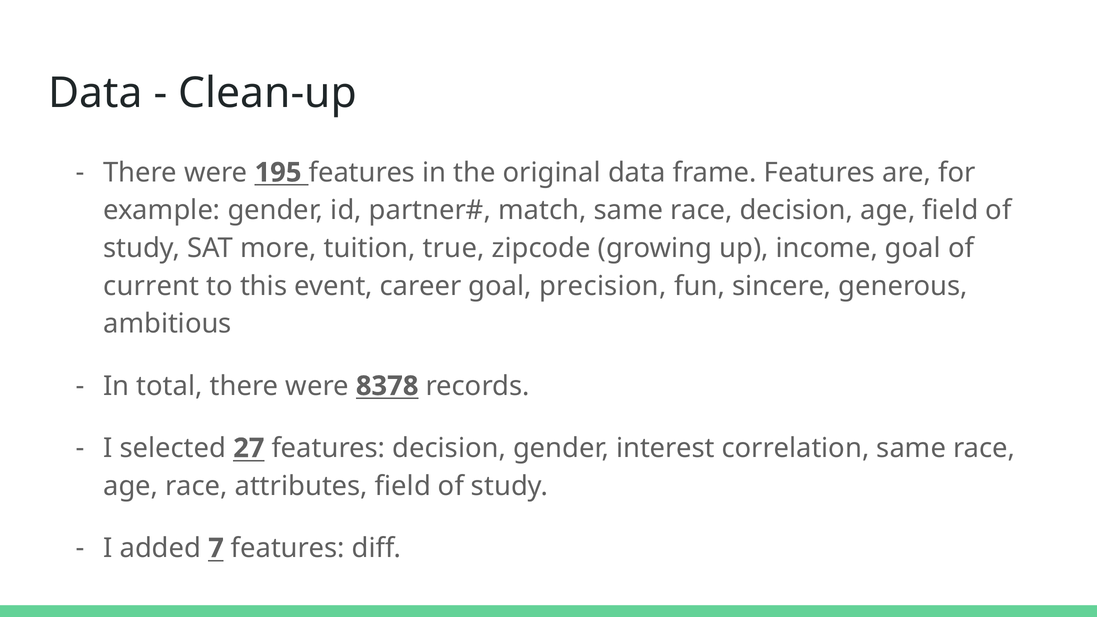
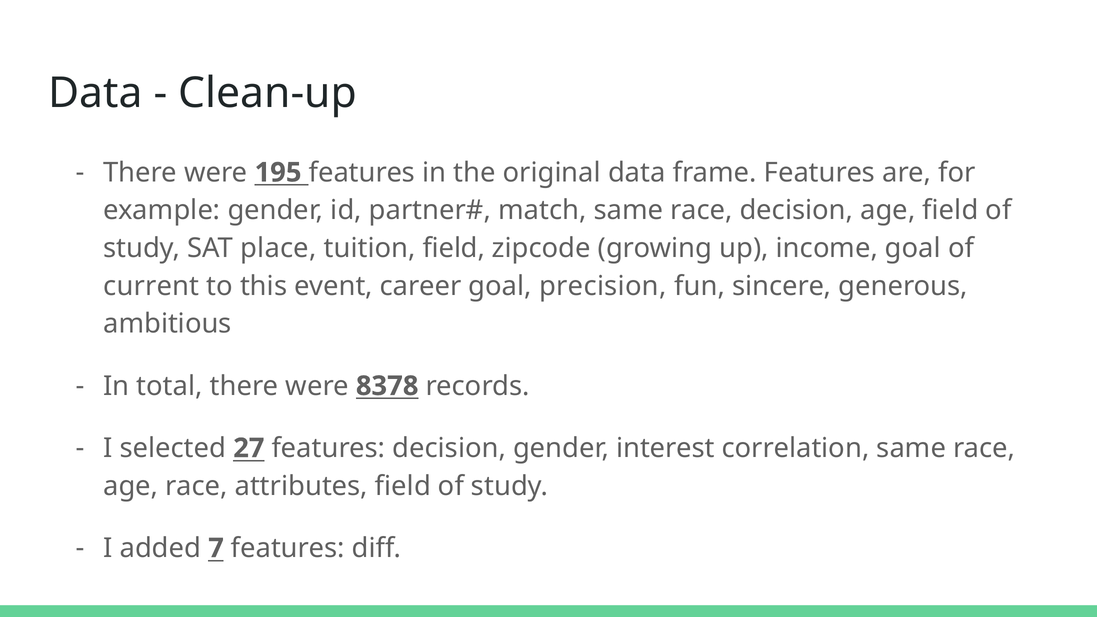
more: more -> place (278, 248)
tuition true: true -> field (454, 248)
